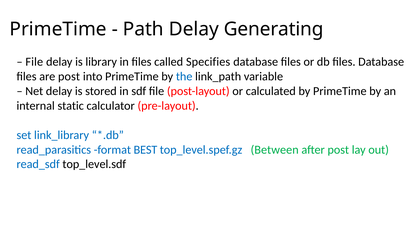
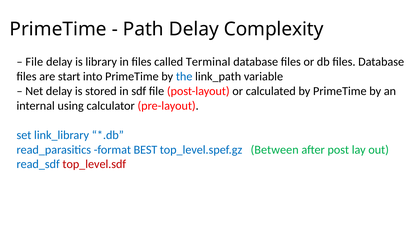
Generating: Generating -> Complexity (274, 29)
Specifies: Specifies -> Terminal (208, 62)
are post: post -> start (69, 76)
static: static -> using (71, 106)
top_level.sdf colour: black -> red (94, 164)
